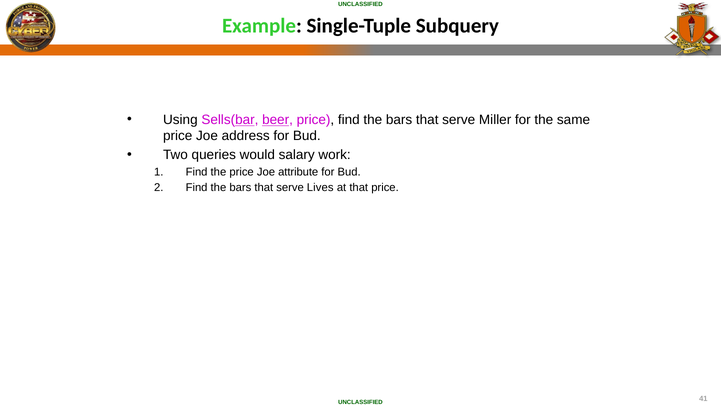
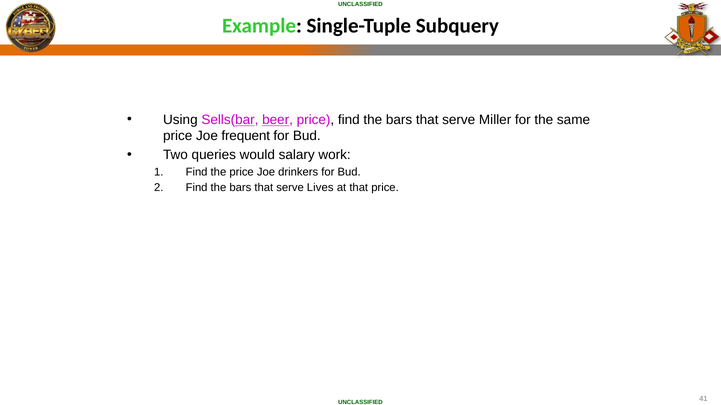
address: address -> frequent (246, 136)
attribute: attribute -> drinkers (298, 172)
